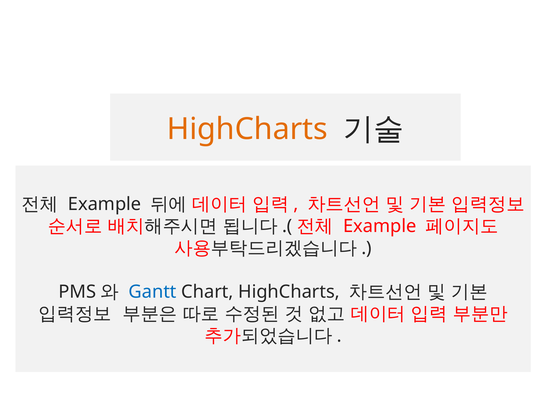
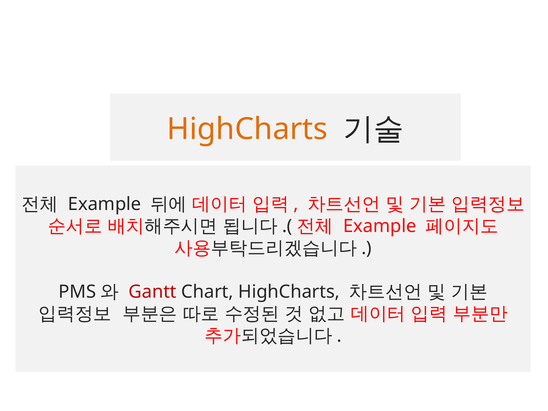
Gantt colour: blue -> red (153, 292)
